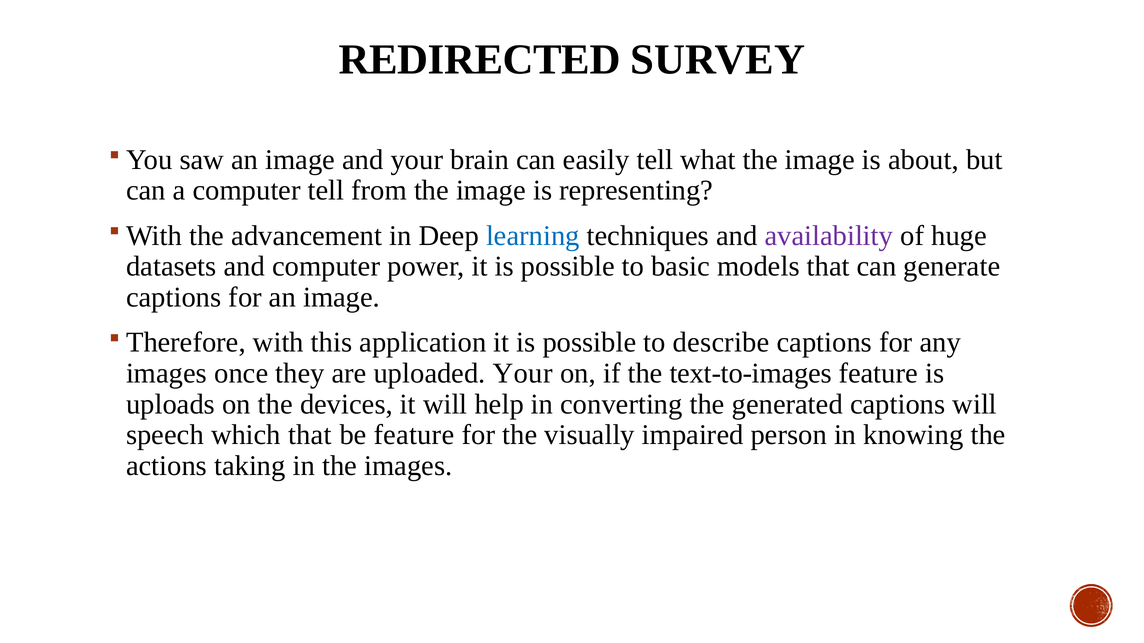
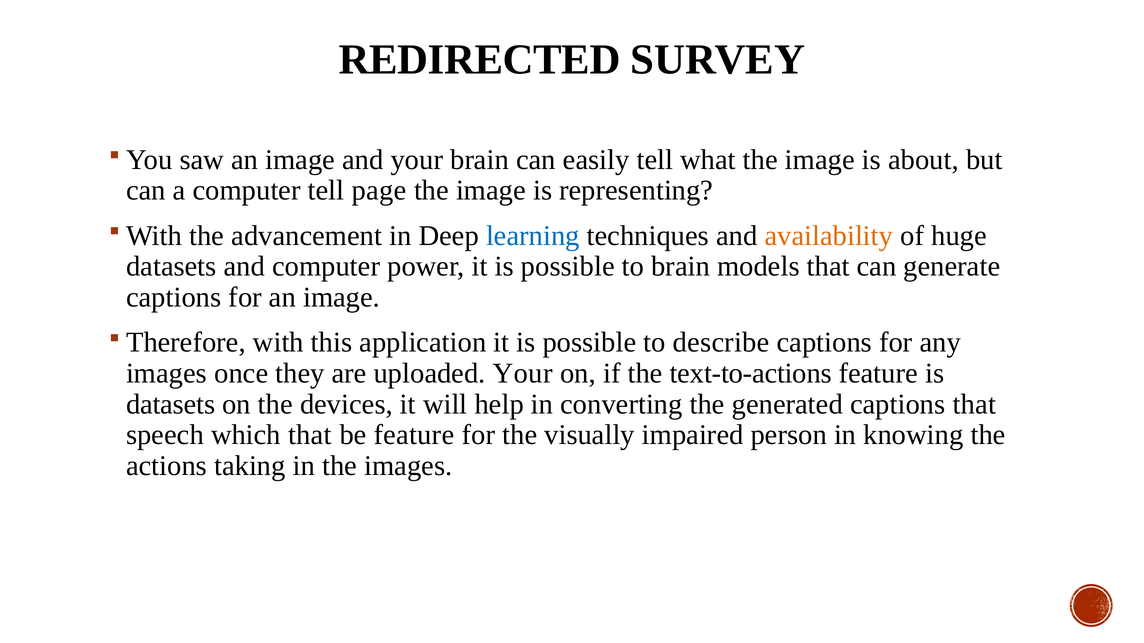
from: from -> page (379, 191)
availability colour: purple -> orange (829, 236)
to basic: basic -> brain (681, 267)
text-to-images: text-to-images -> text-to-actions (751, 374)
uploads: uploads -> datasets (171, 404)
captions will: will -> that (975, 404)
